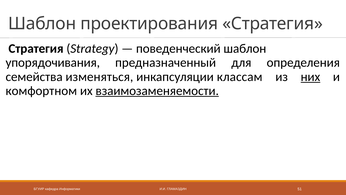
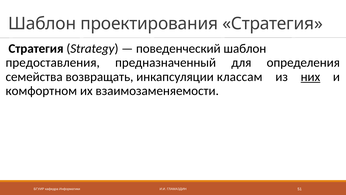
упорядочивания: упорядочивания -> предоставления (53, 63)
изменяться: изменяться -> возвращать (99, 77)
взаимозаменяемости underline: present -> none (157, 91)
